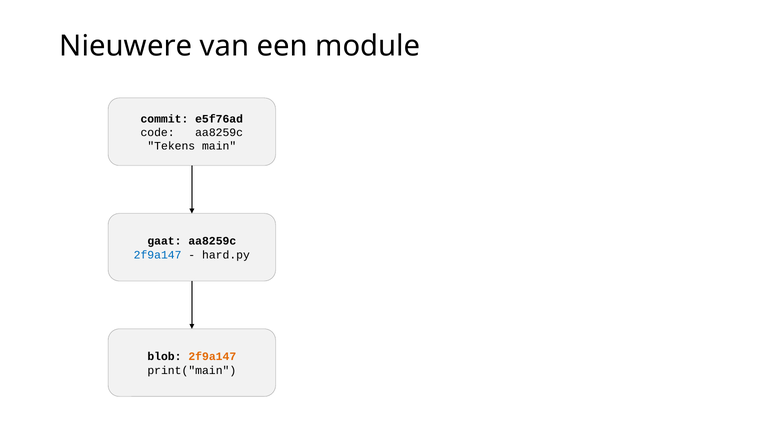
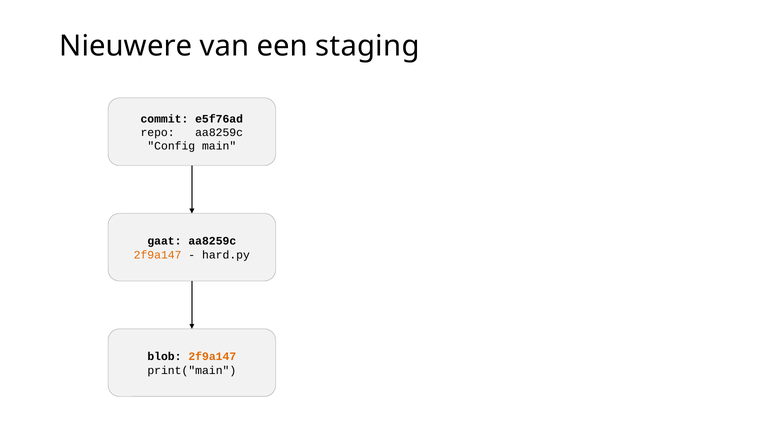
module: module -> staging (368, 46)
code: code -> repo (158, 132)
Tekens: Tekens -> Config (171, 146)
2f9a147 colour: blue -> orange (158, 255)
